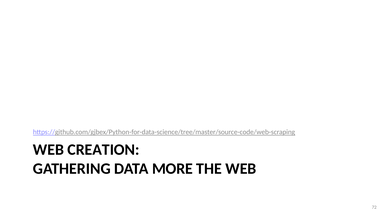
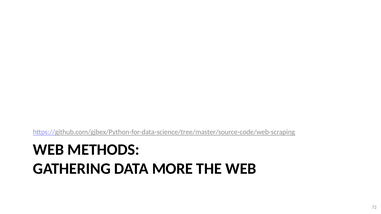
CREATION: CREATION -> METHODS (103, 150)
